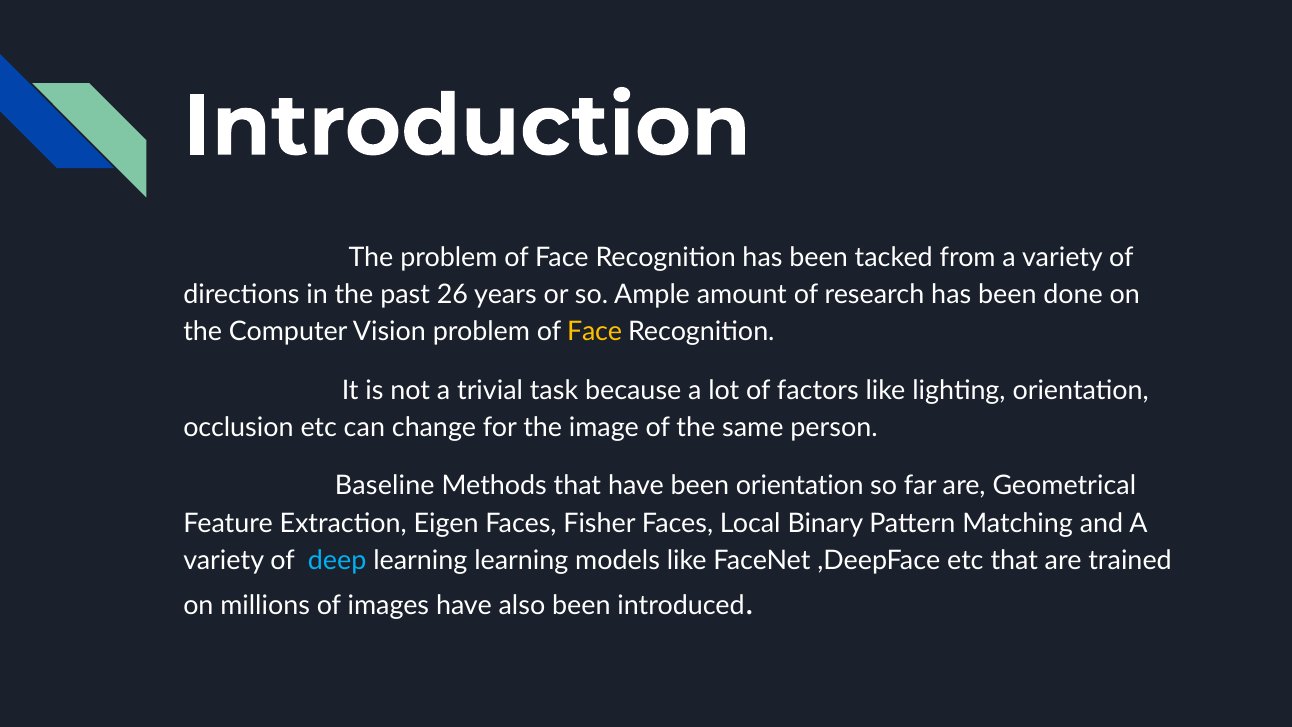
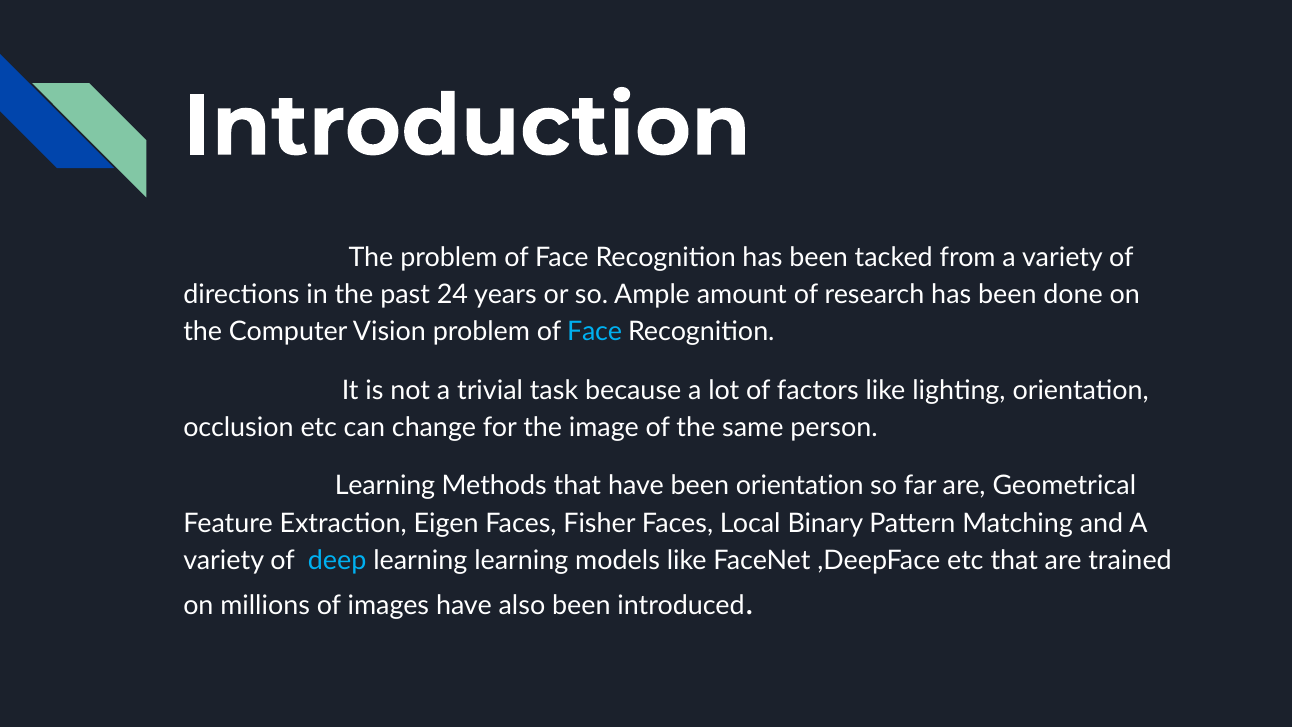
26: 26 -> 24 (452, 294)
Face colour: yellow -> light blue (595, 332)
Baseline: Baseline -> Learning (385, 486)
